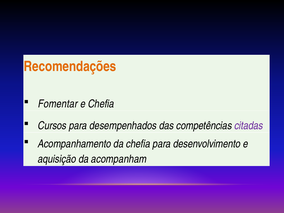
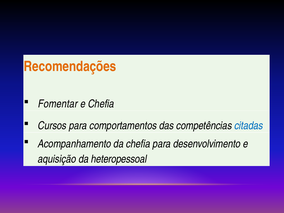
desempenhados: desempenhados -> comportamentos (123, 126)
citadas colour: purple -> blue (249, 126)
acompanham: acompanham -> heteropessoal (119, 159)
